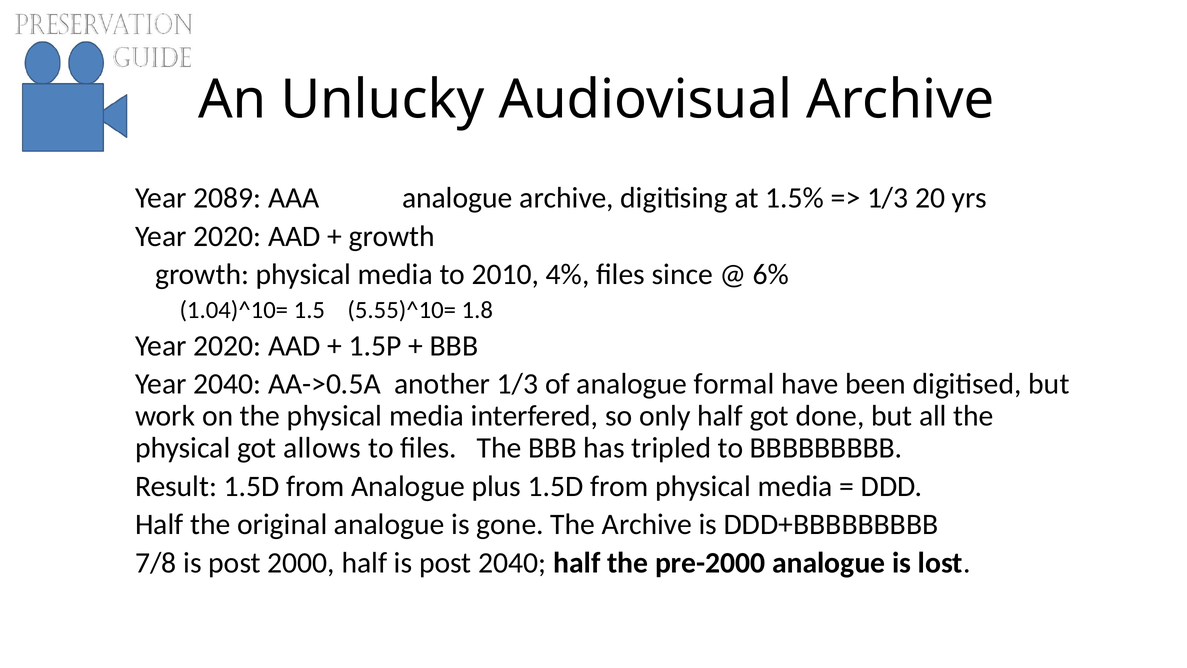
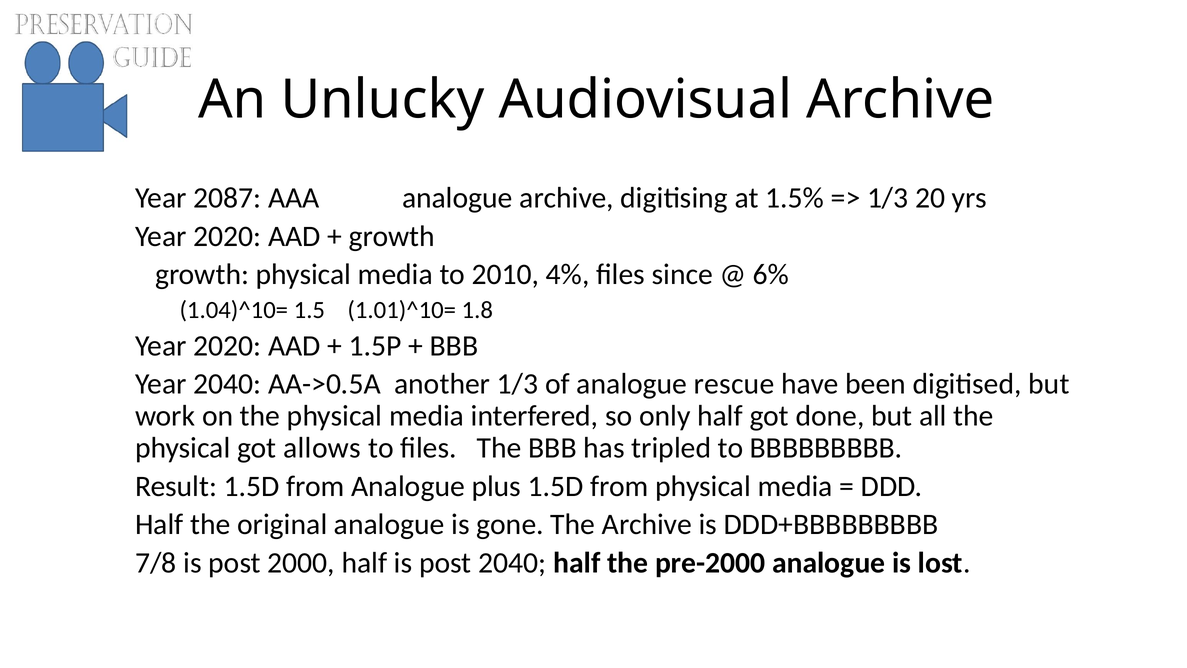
2089: 2089 -> 2087 (227, 198)
5.55)^10=: 5.55)^10= -> 1.01)^10= (402, 310)
formal: formal -> rescue (734, 384)
